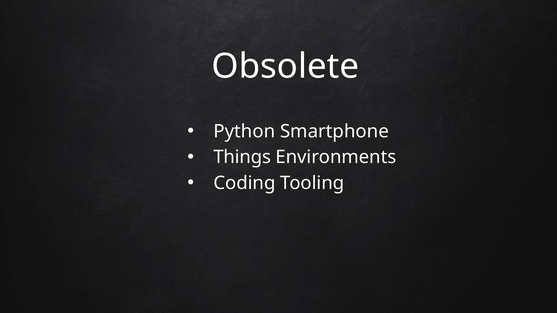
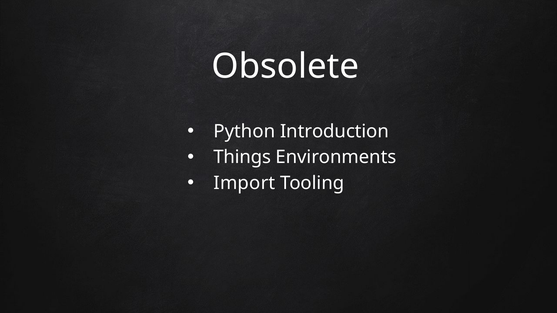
Smartphone: Smartphone -> Introduction (334, 131)
Coding: Coding -> Import (244, 183)
